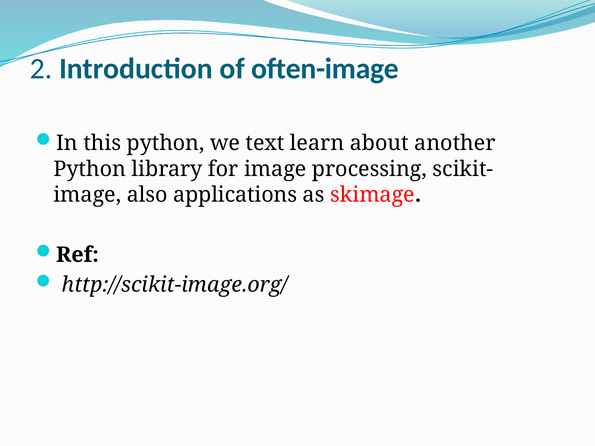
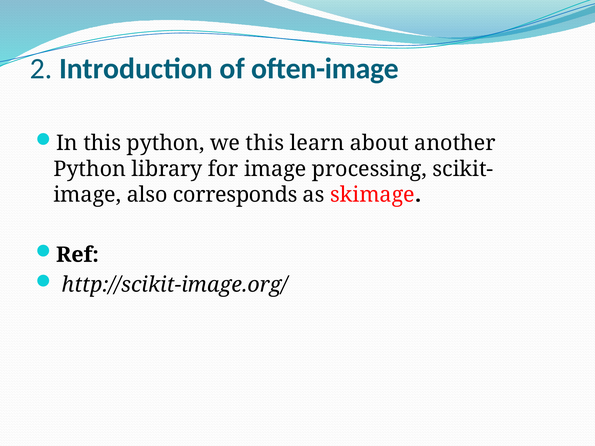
we text: text -> this (265, 143)
applications: applications -> corresponds (235, 195)
